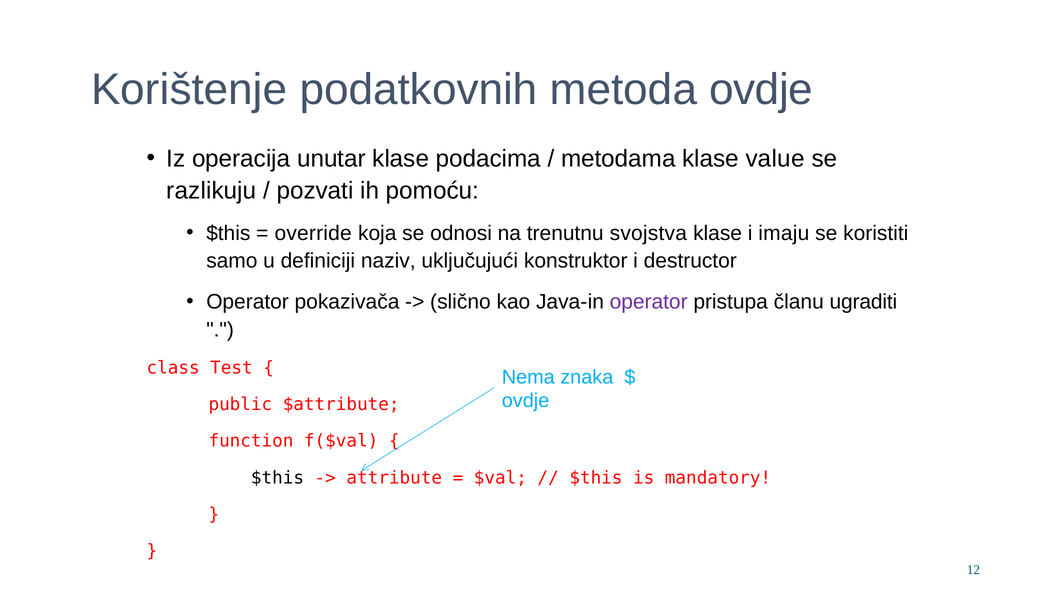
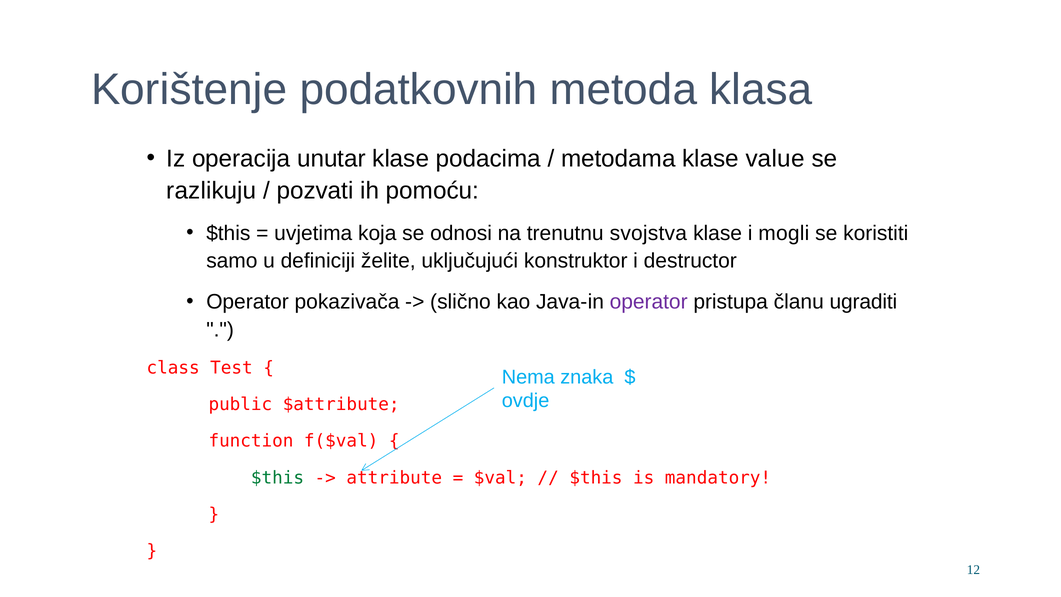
metoda ovdje: ovdje -> klasa (761, 90)
override: override -> uvjetima (313, 233)
imaju: imaju -> mogli (784, 233)
naziv: naziv -> želite (388, 261)
$this colour: black -> green (278, 478)
